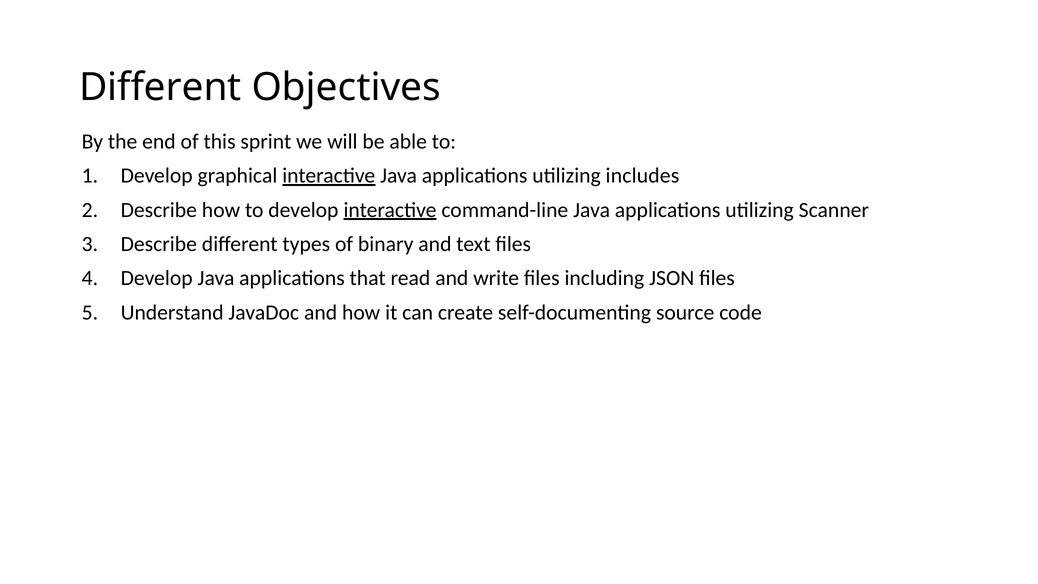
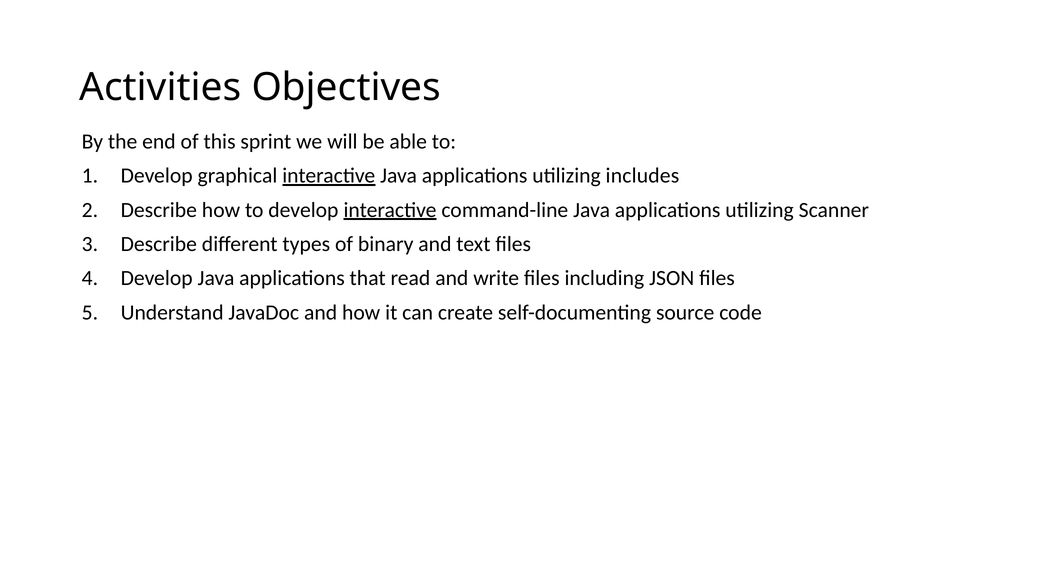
Different: Different -> Activities (160, 87)
